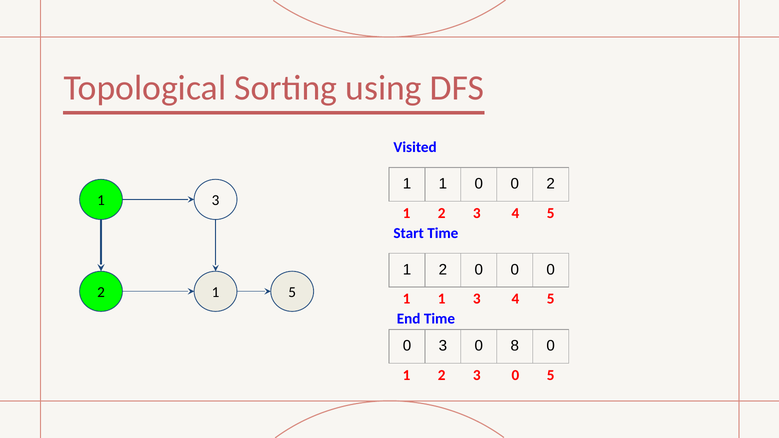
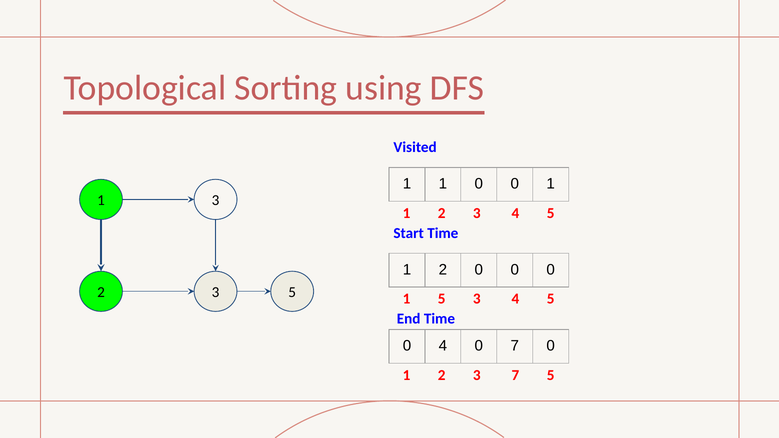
0 2: 2 -> 1 (551, 184)
1: 1 -> 3 (216, 292)
1: 1 -> 5 (442, 299)
0 3: 3 -> 4 (443, 346)
0 8: 8 -> 7 (515, 346)
2 3 0: 0 -> 7 (515, 375)
